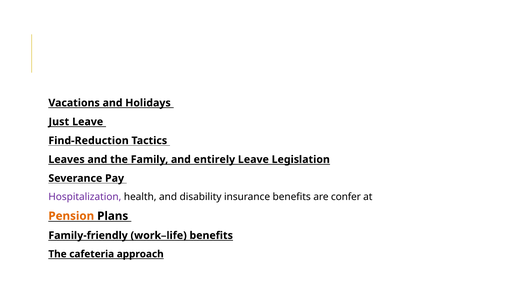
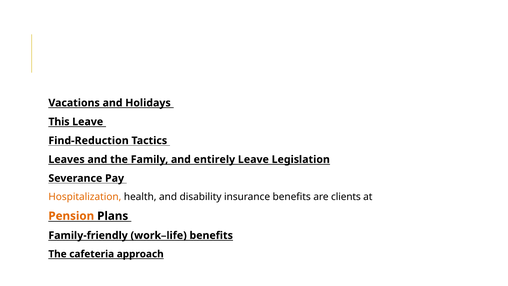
Just: Just -> This (59, 122)
Hospitalization colour: purple -> orange (85, 197)
confer: confer -> clients (346, 197)
